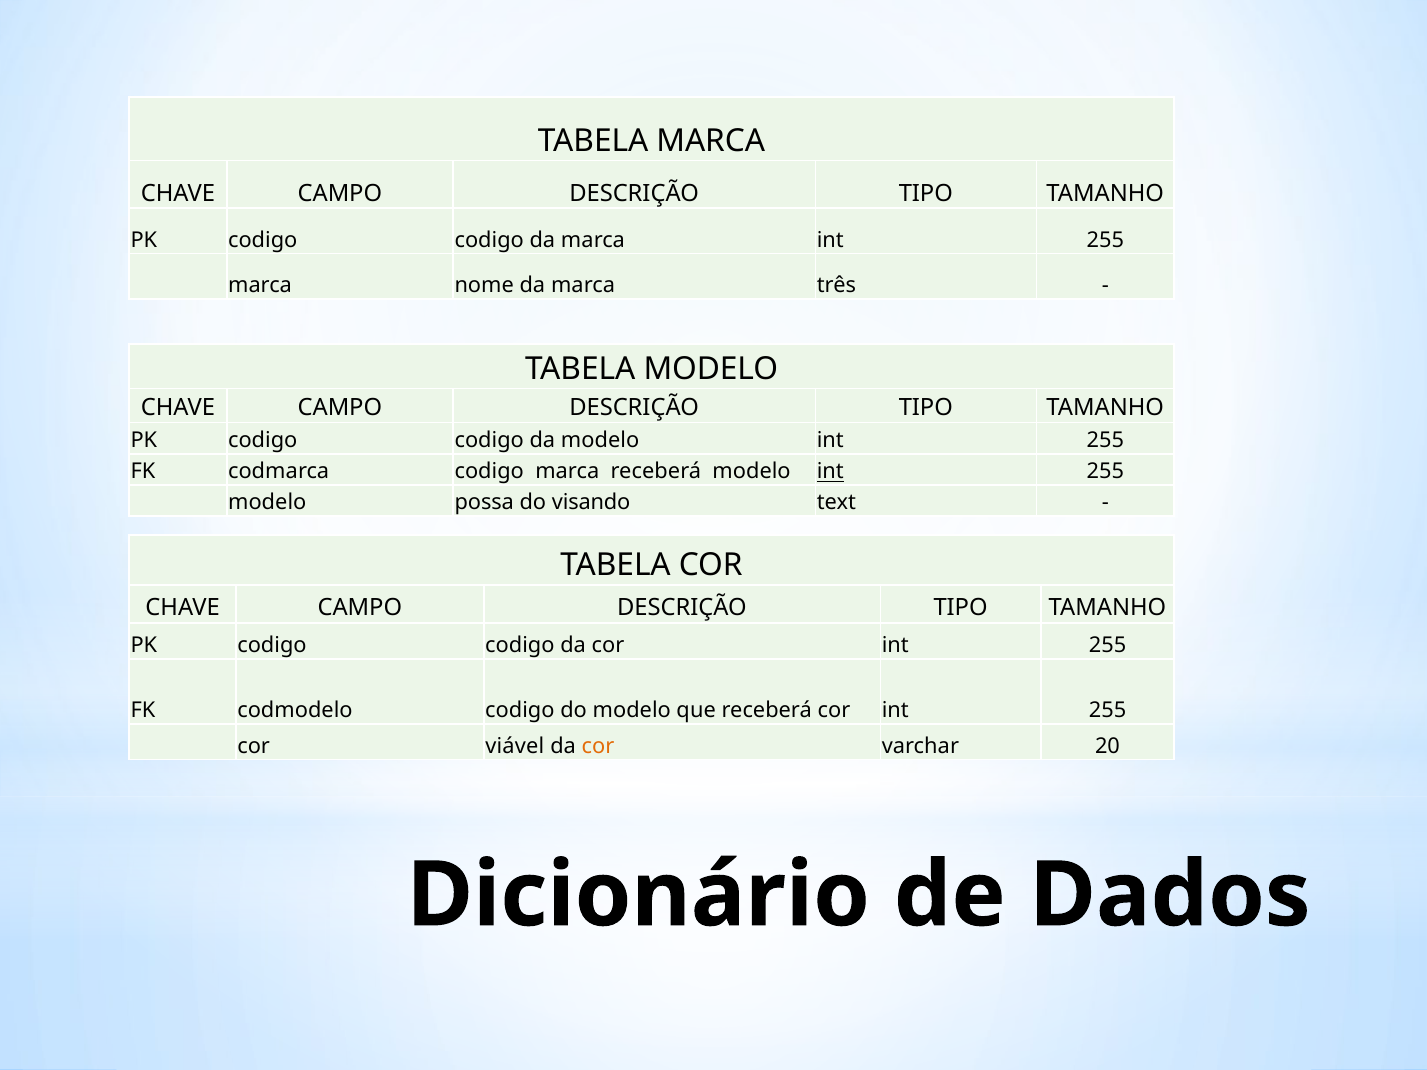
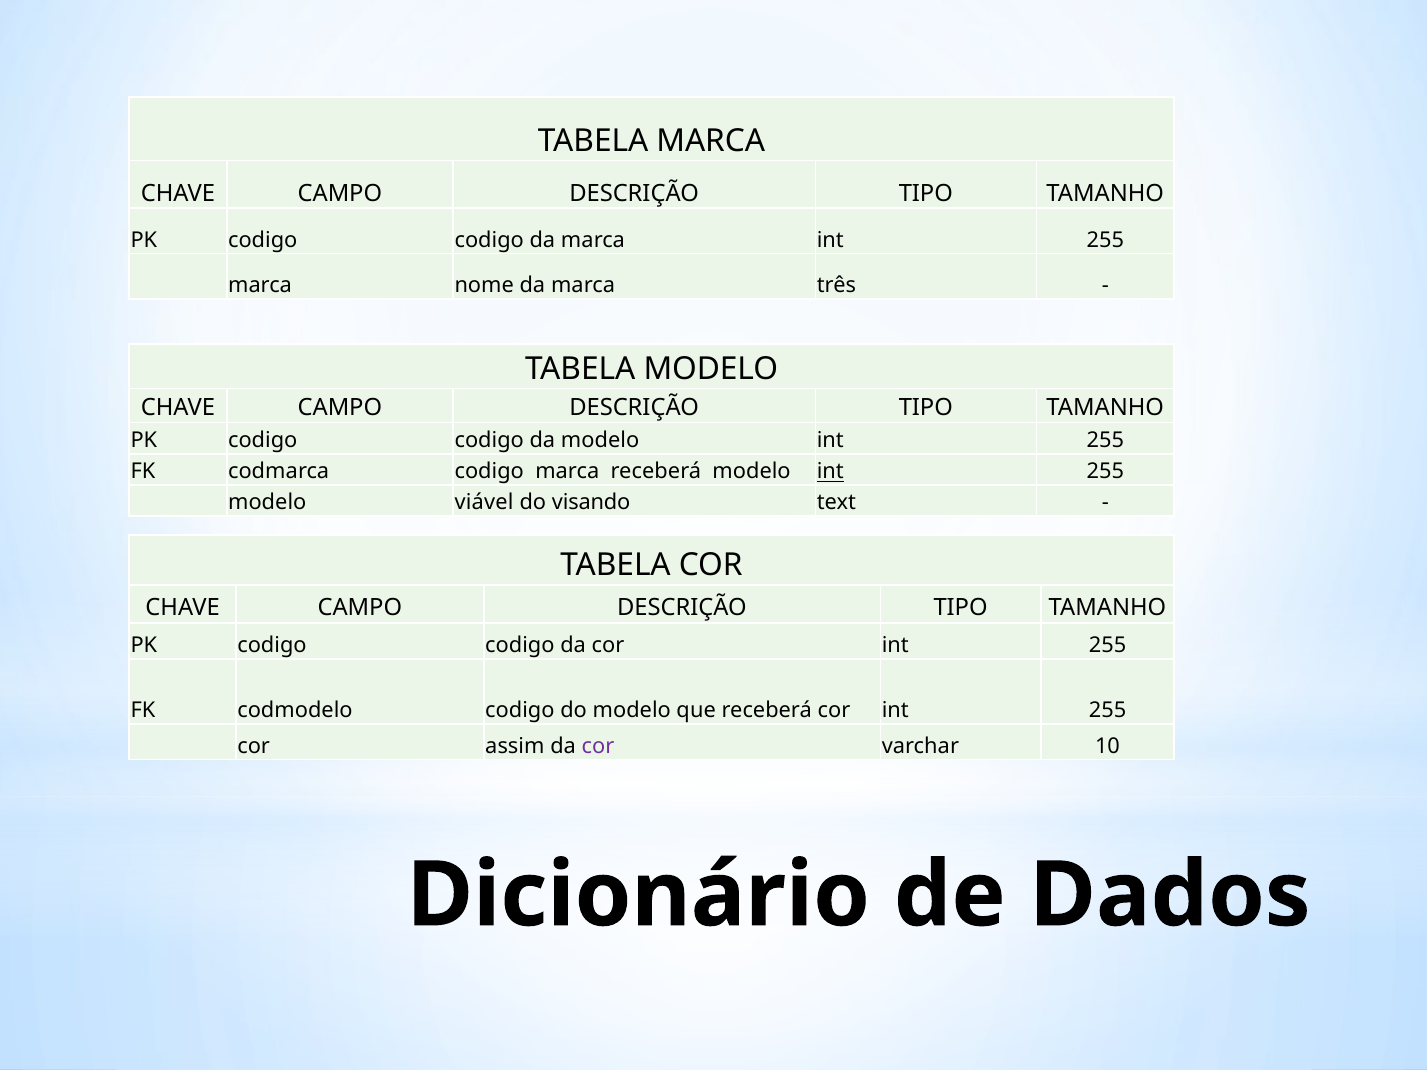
possa: possa -> viável (484, 503)
viável: viável -> assim (515, 746)
cor colour: orange -> purple (598, 746)
20: 20 -> 10 (1108, 746)
